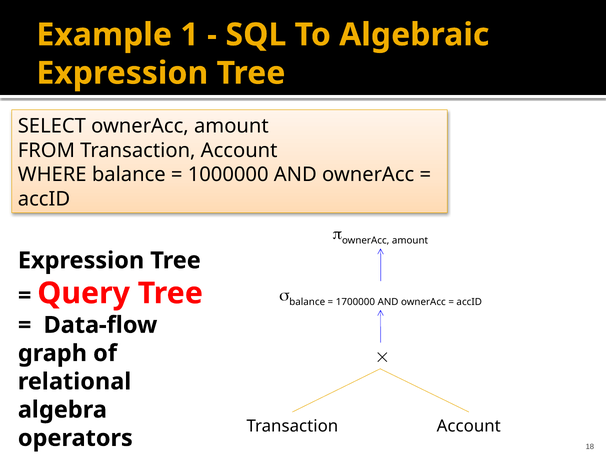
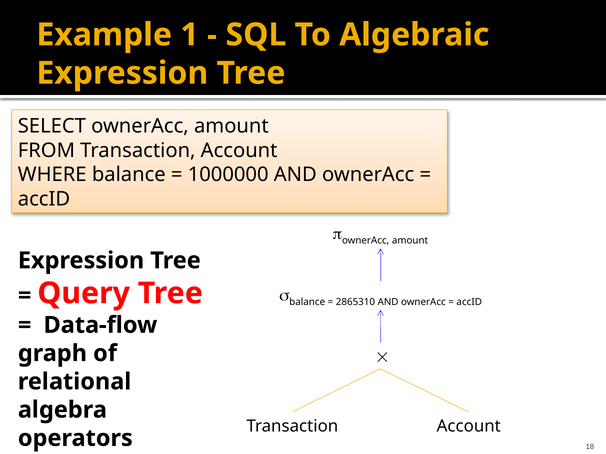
1700000: 1700000 -> 2865310 (355, 302)
